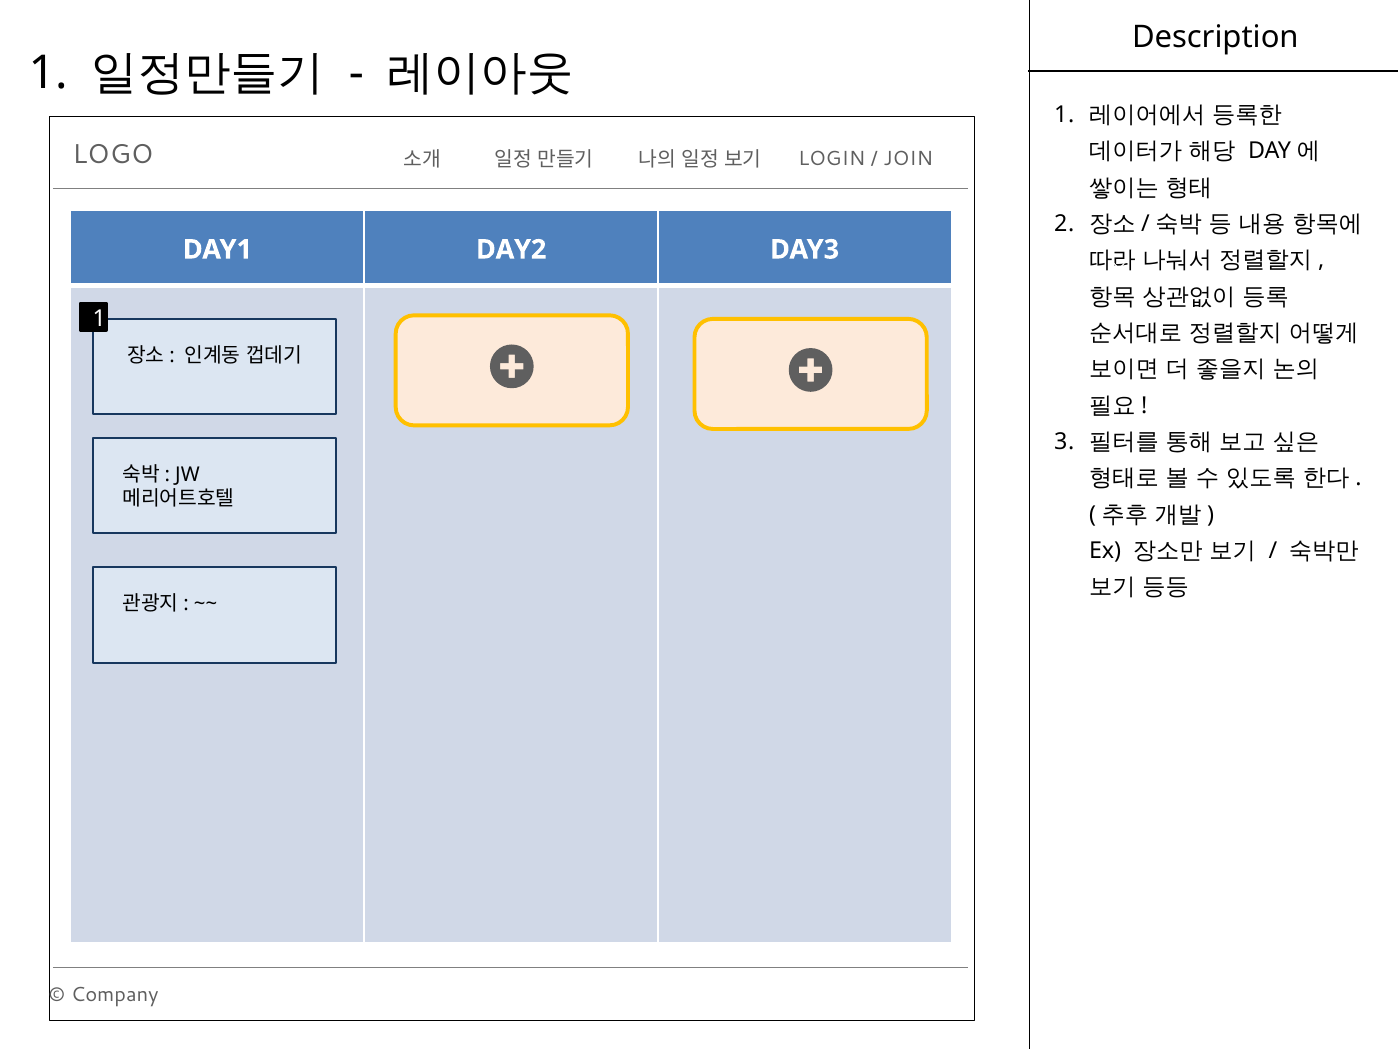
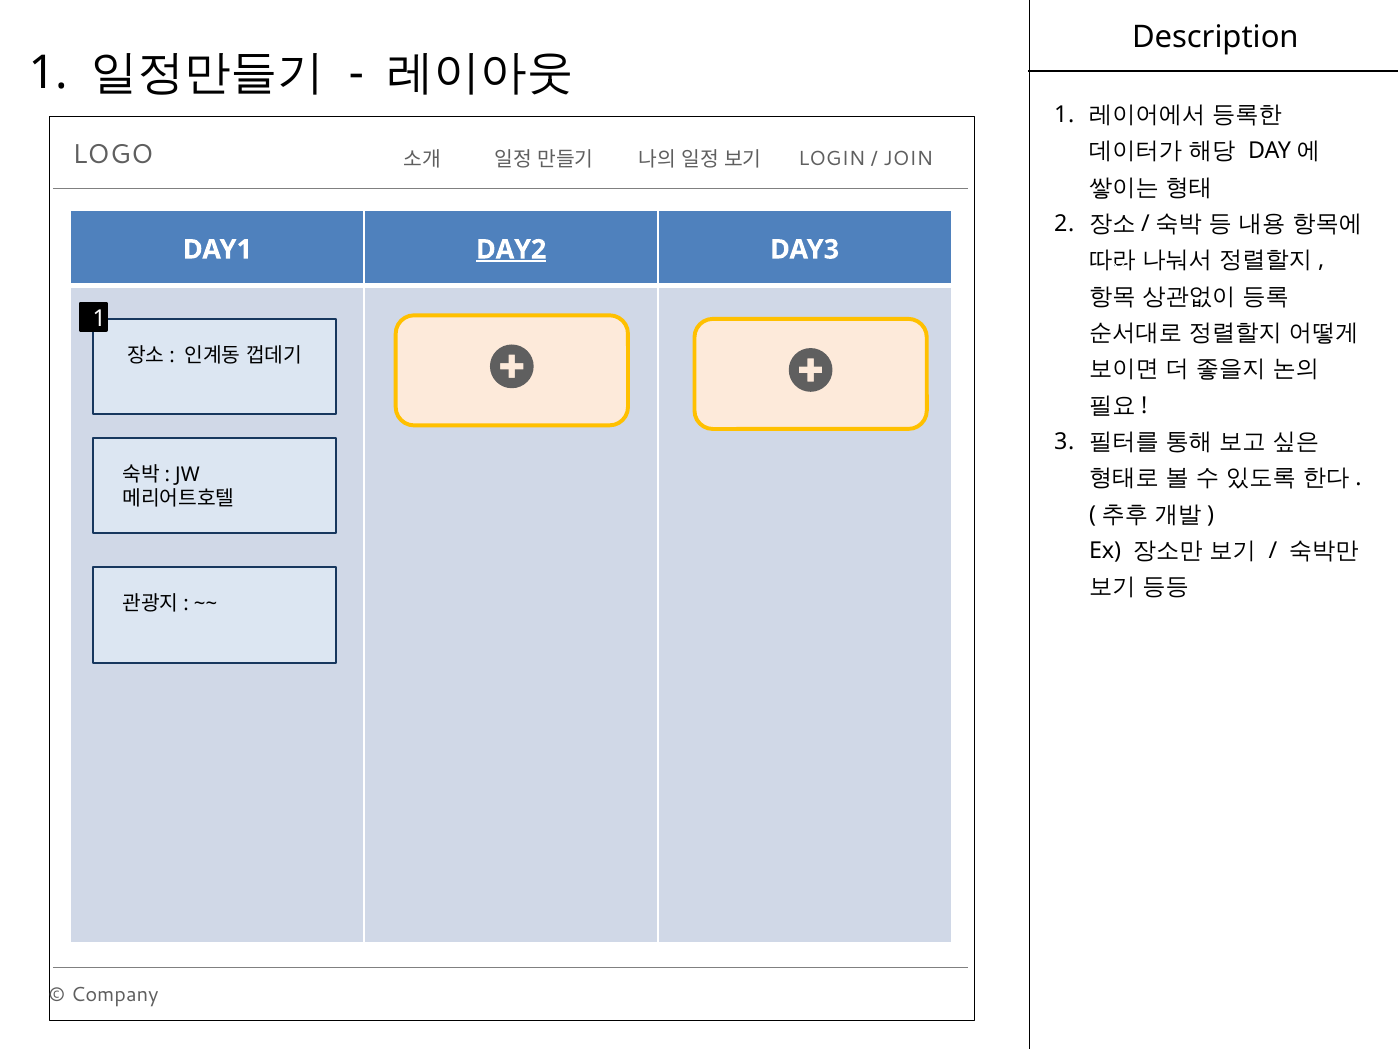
DAY2 underline: none -> present (511, 249)
